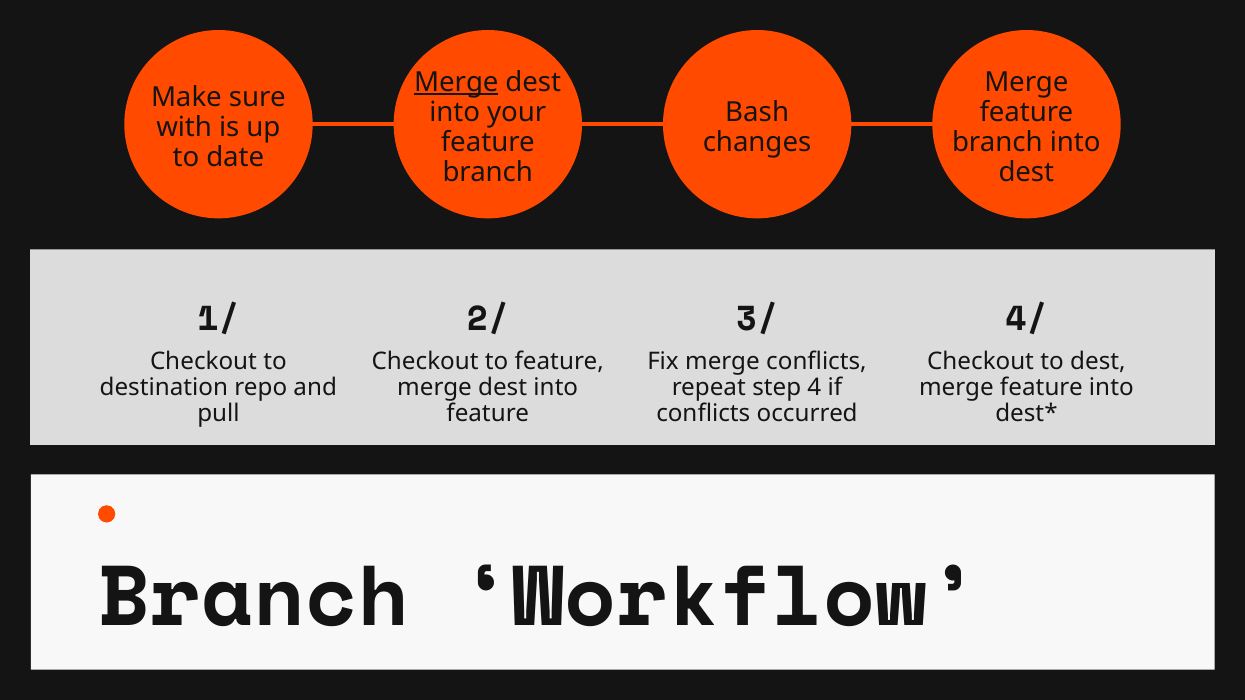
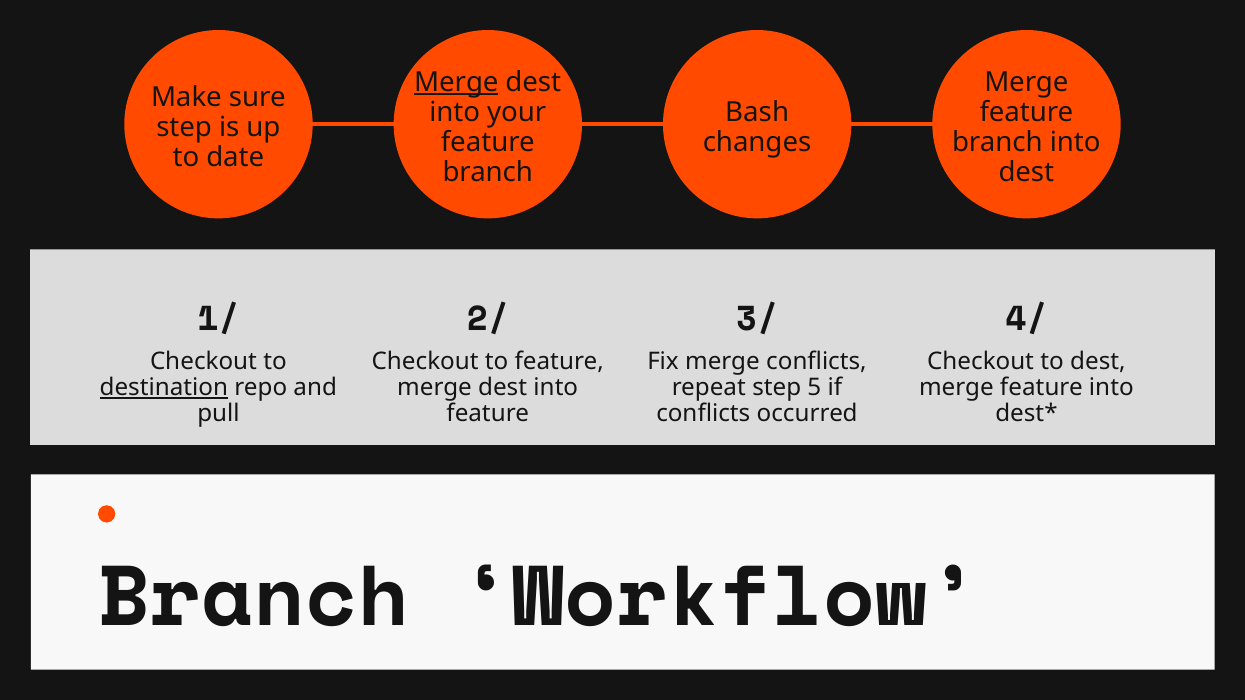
with: with -> step (184, 127)
destination underline: none -> present (164, 388)
4: 4 -> 5 (814, 388)
